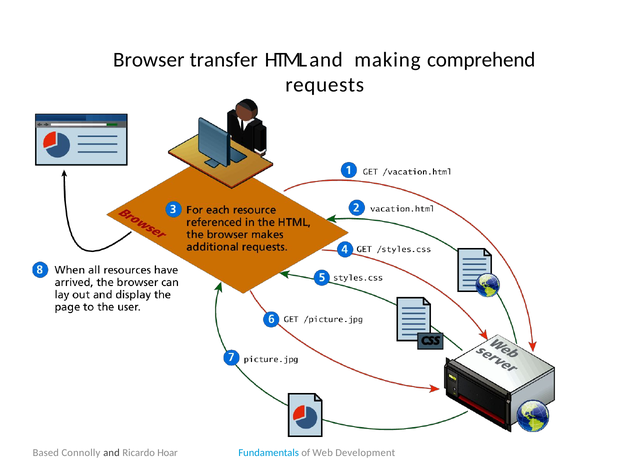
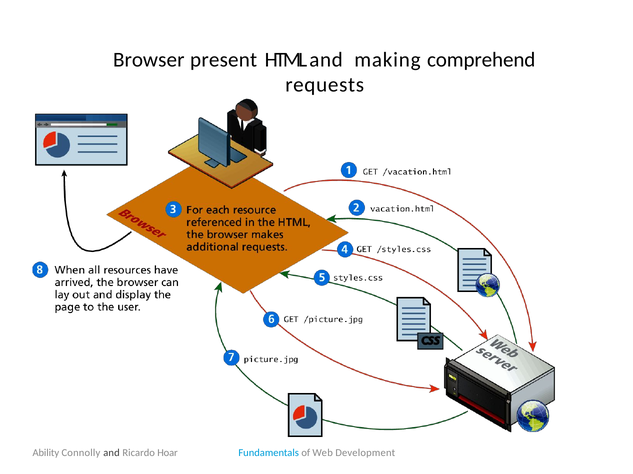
transfer: transfer -> present (224, 60)
Based: Based -> Ability (46, 454)
